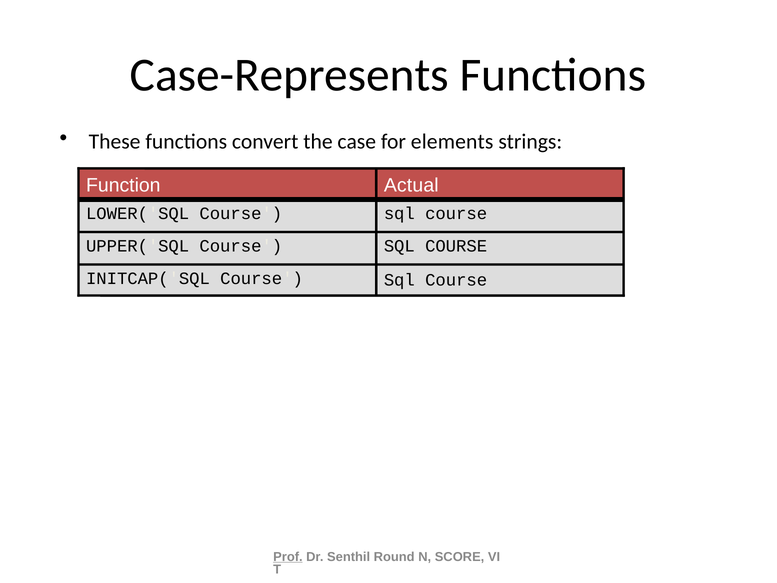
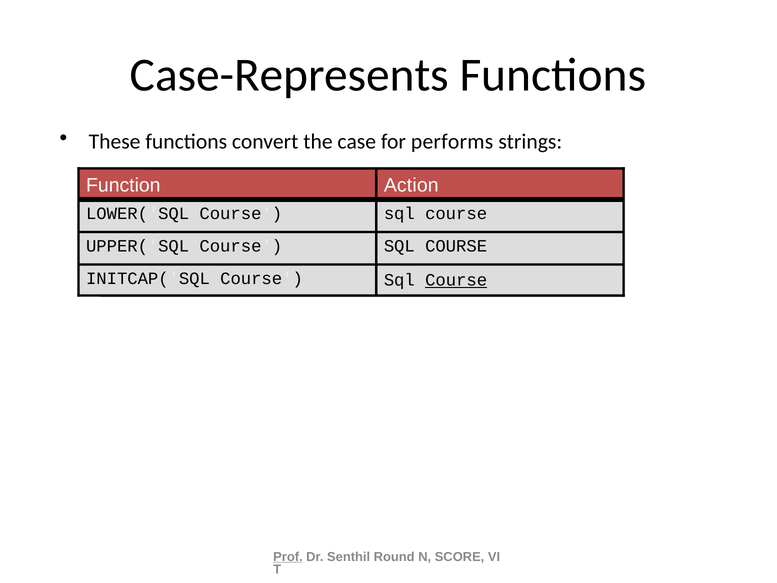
elements: elements -> performs (452, 142)
Actual: Actual -> Action (411, 185)
Course underline: none -> present (456, 280)
